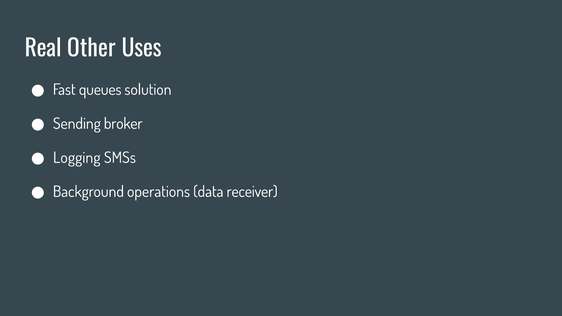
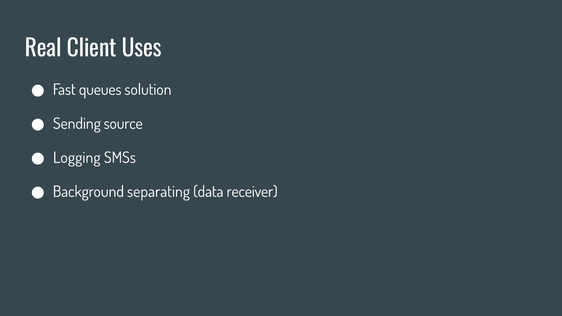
Other: Other -> Client (92, 49)
broker: broker -> source (123, 124)
operations: operations -> separating (158, 192)
